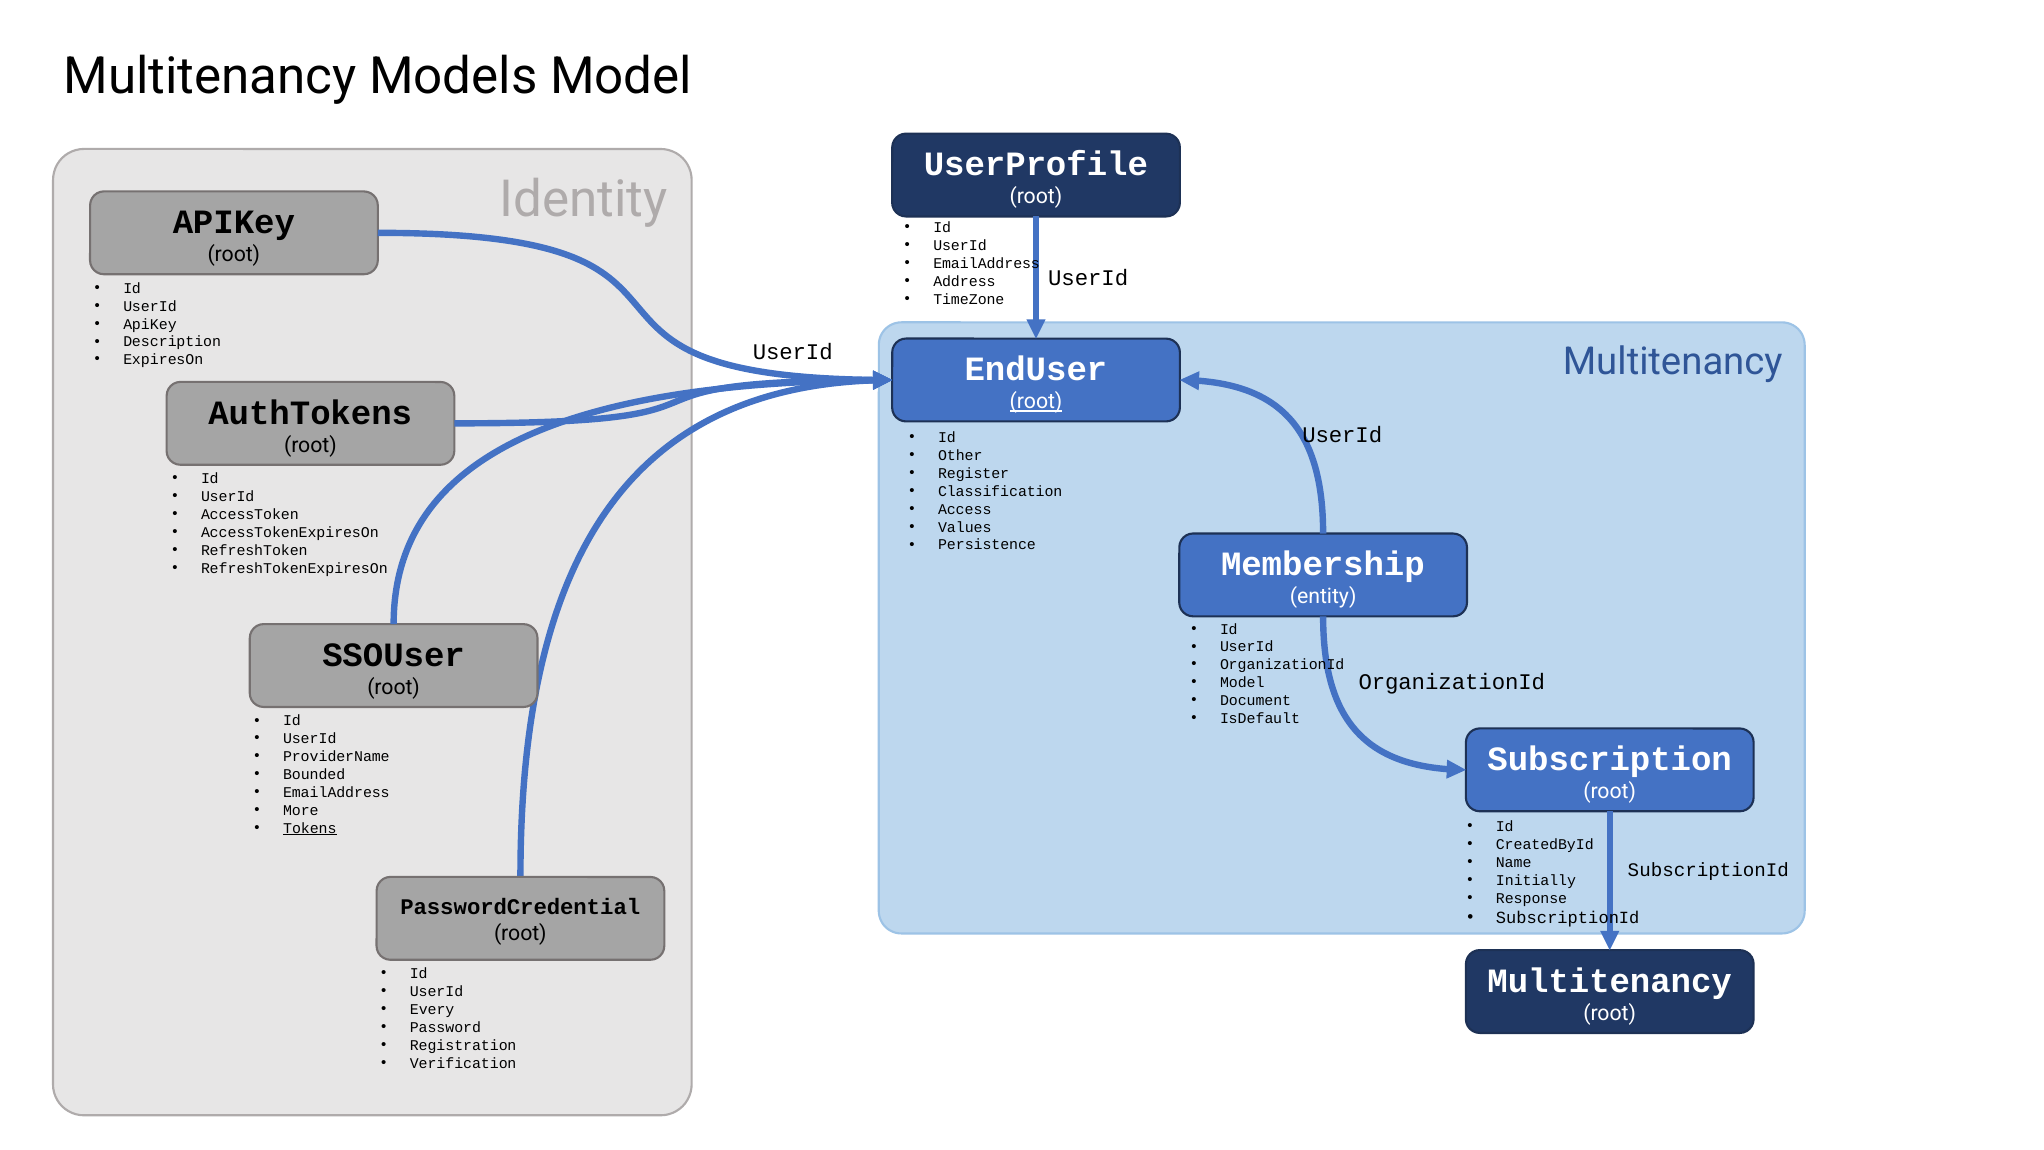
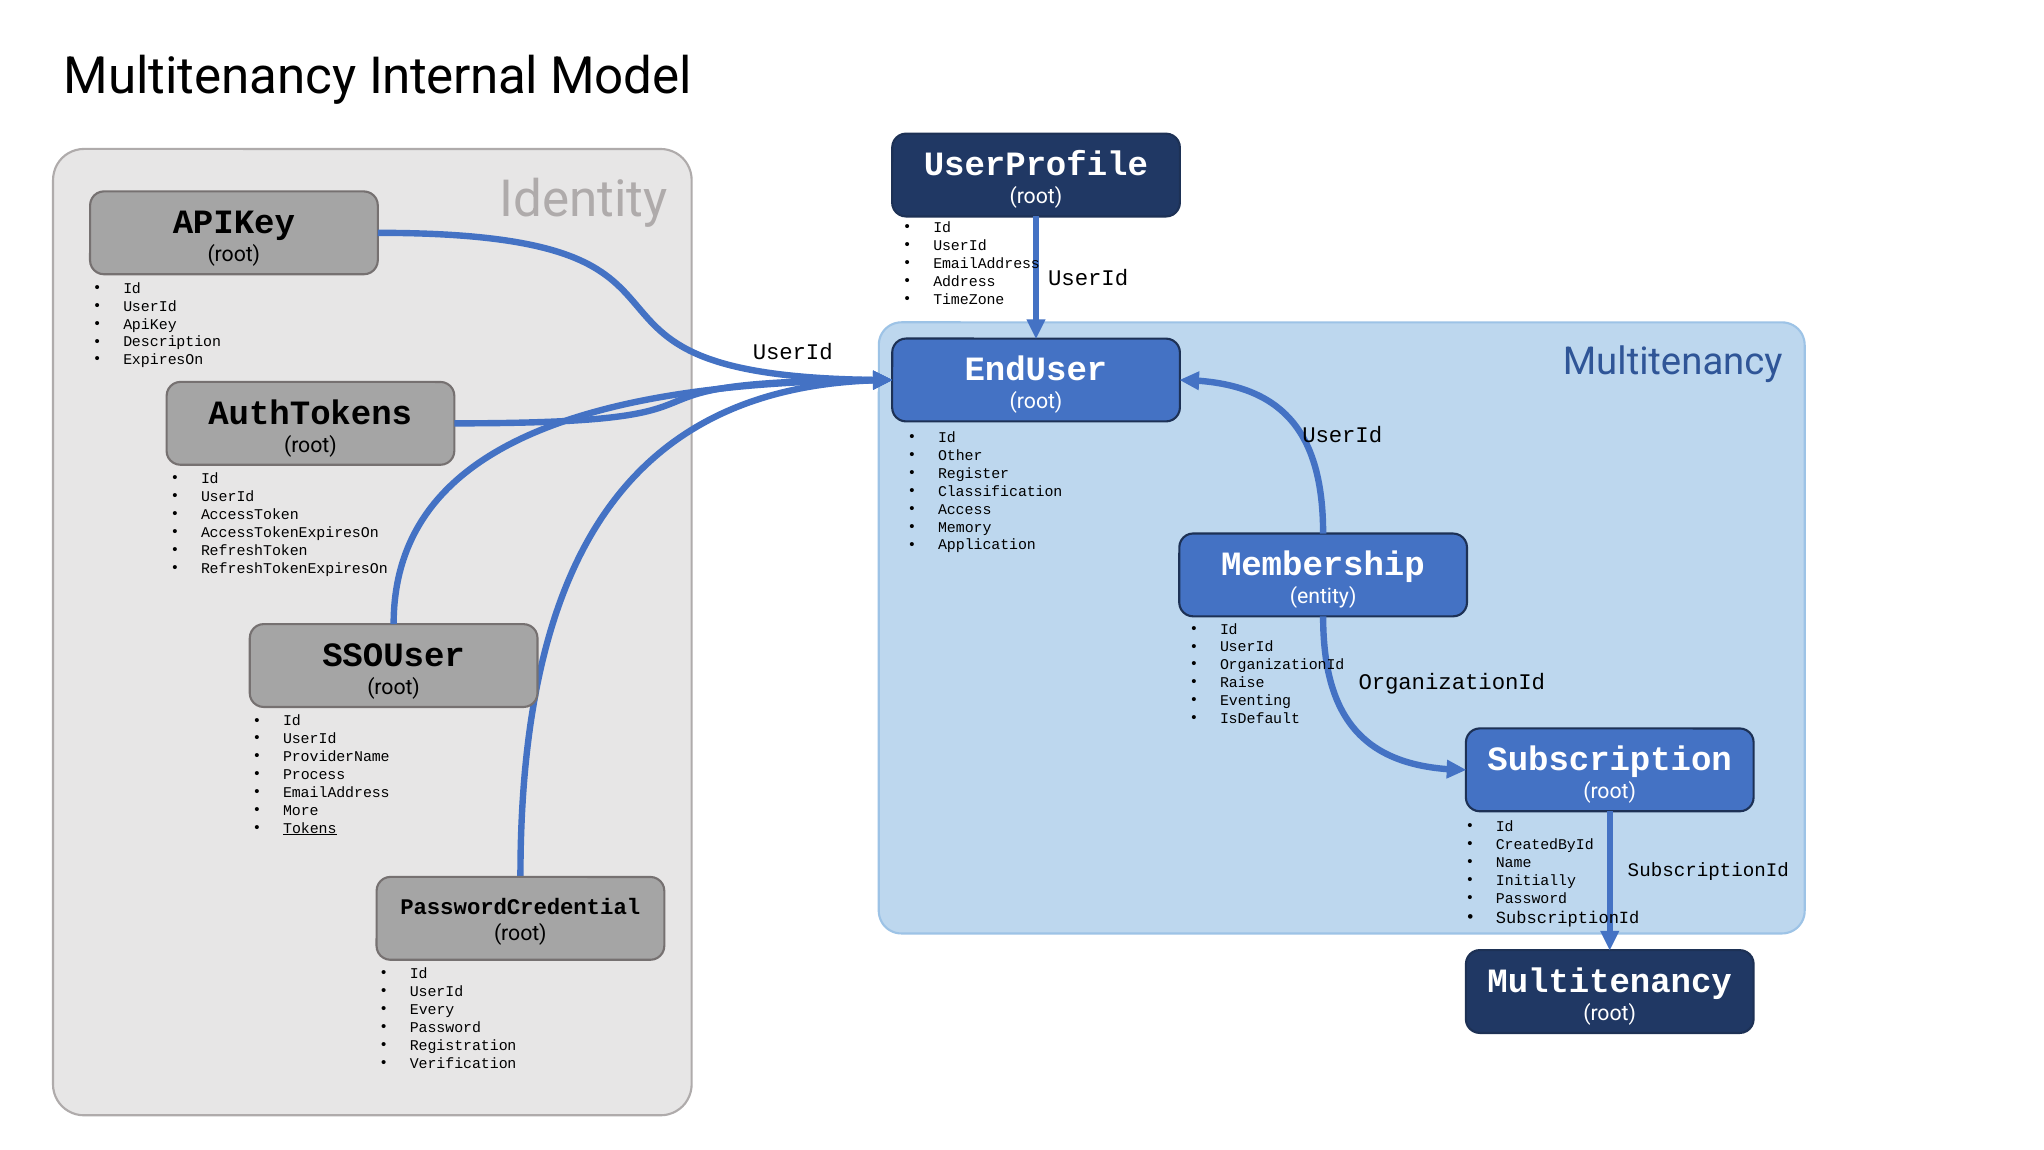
Models: Models -> Internal (454, 76)
root underline: present -> none (1036, 402)
Values: Values -> Memory (965, 527)
Persistence: Persistence -> Application (987, 545)
Model: Model -> Raise (1242, 683)
Document: Document -> Eventing (1256, 700)
Bounded: Bounded -> Process (314, 774)
Response: Response -> Password (1532, 898)
